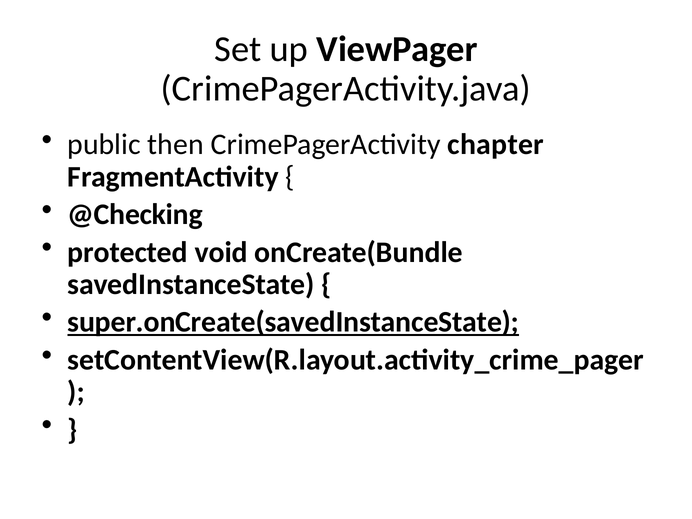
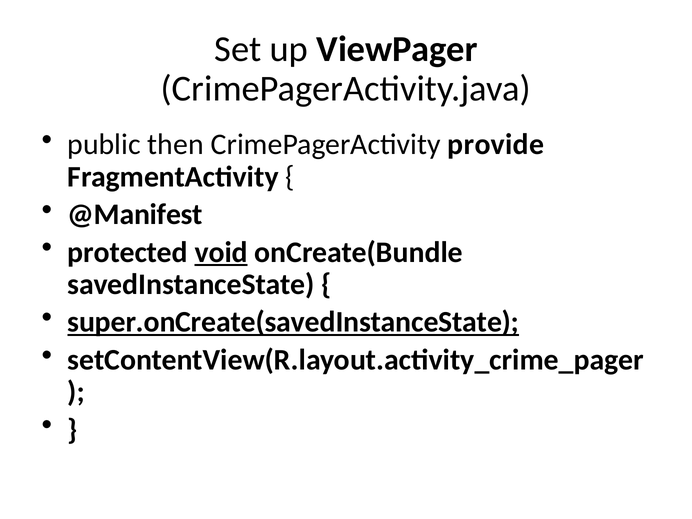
chapter: chapter -> provide (496, 145)
@Checking: @Checking -> @Manifest (135, 214)
void underline: none -> present (221, 252)
